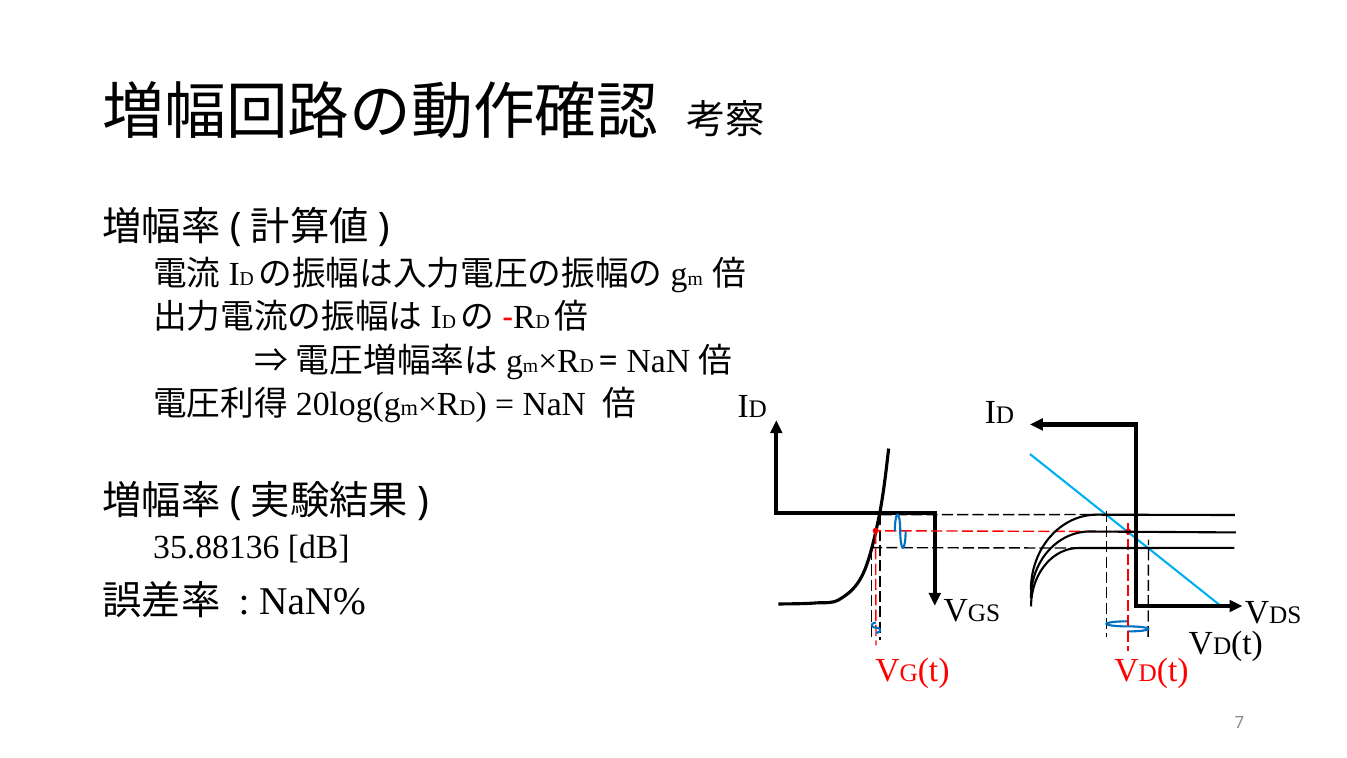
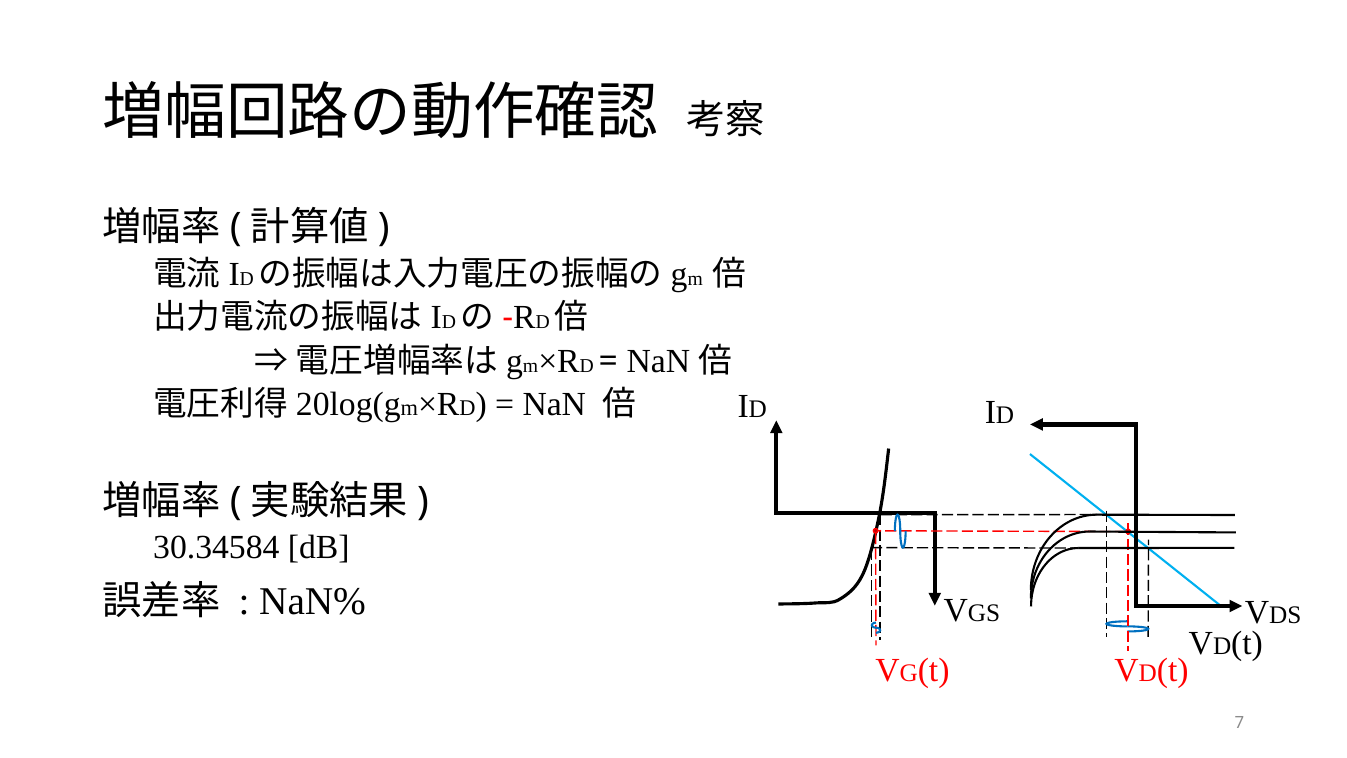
35.88136: 35.88136 -> 30.34584 (216, 547)
